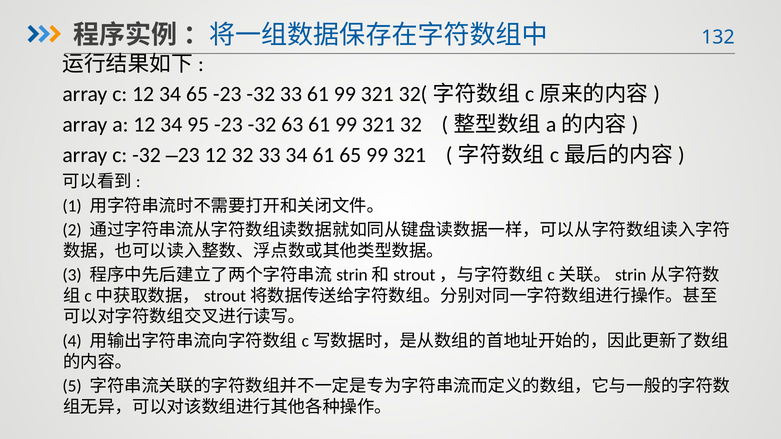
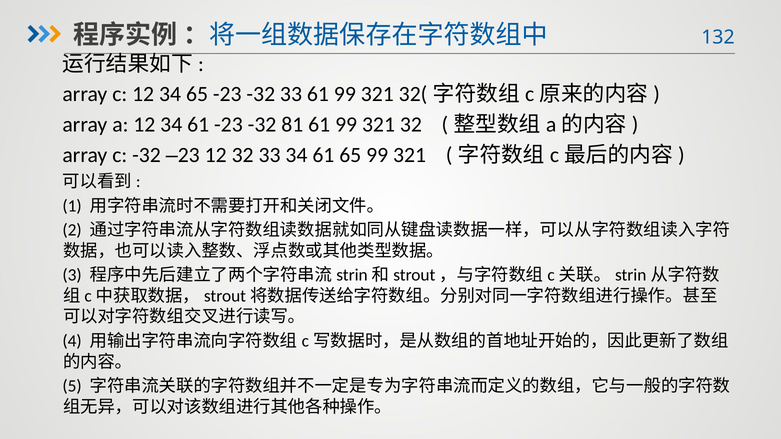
12 34 95: 95 -> 61 (198, 125)
63: 63 -> 81 (292, 125)
